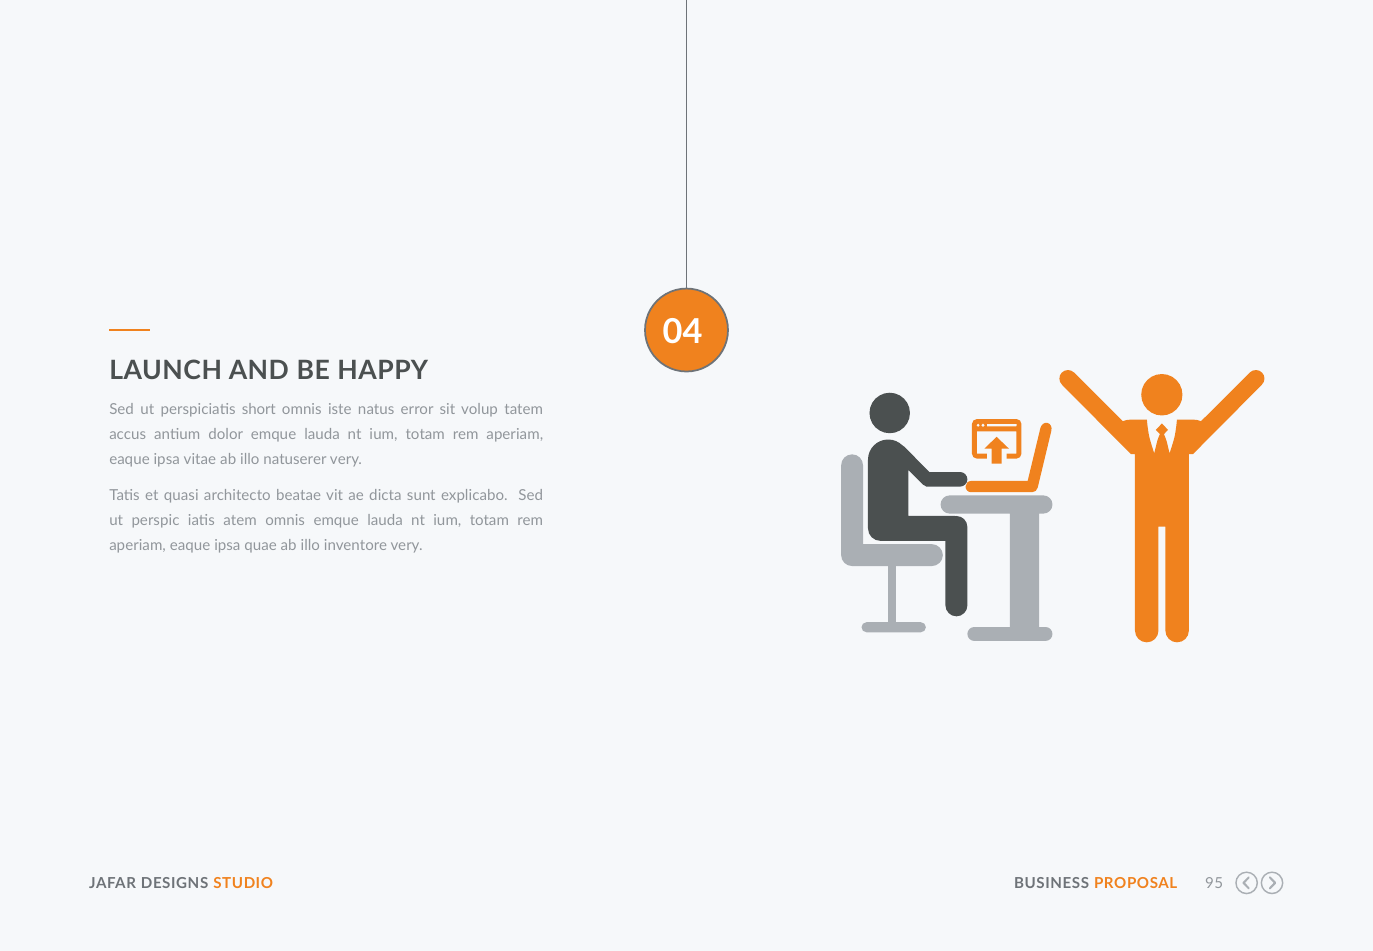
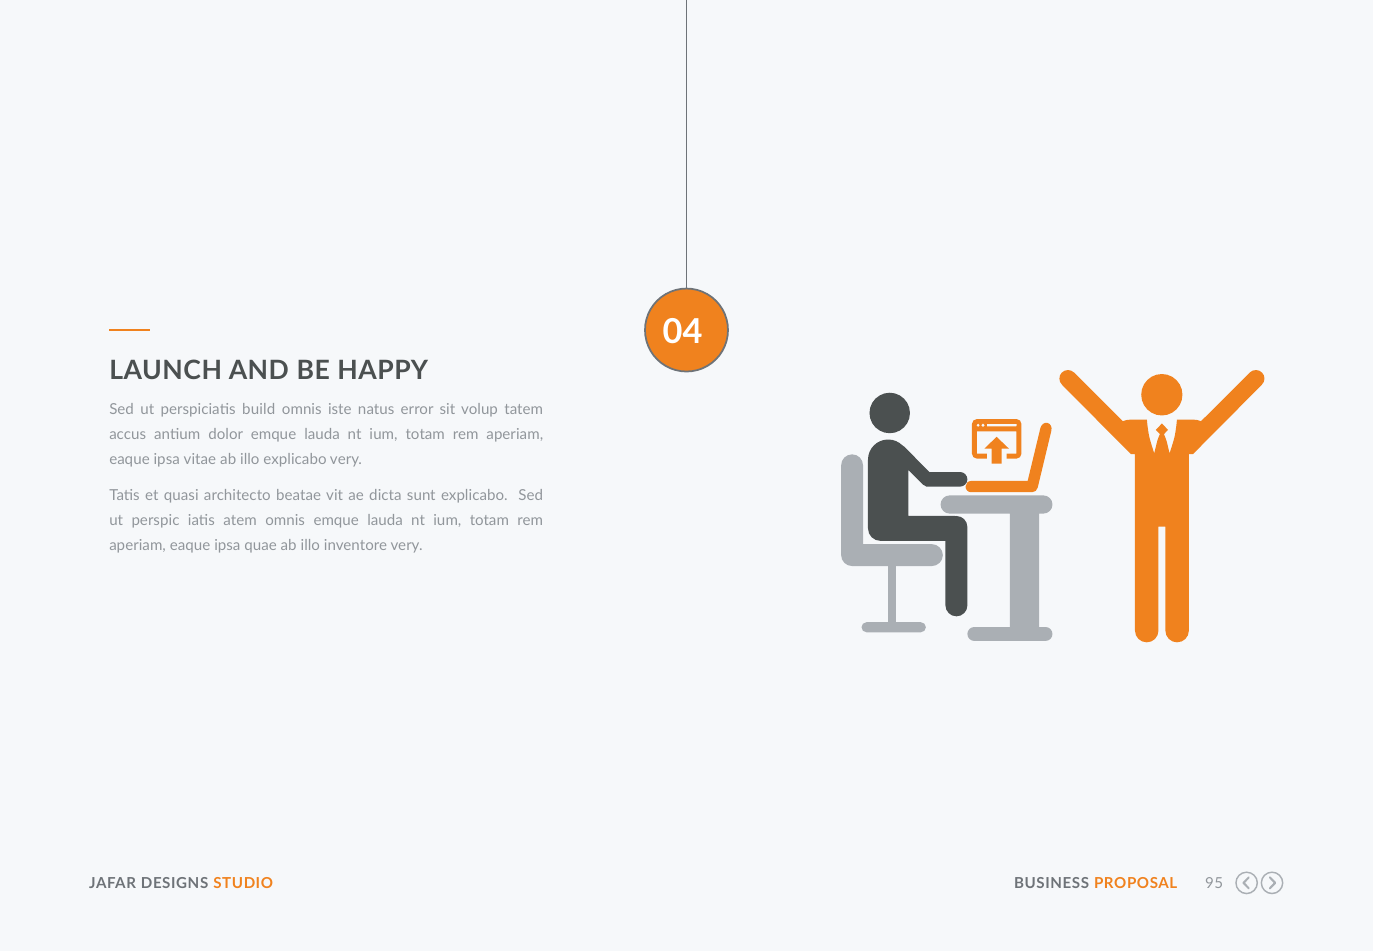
short: short -> build (259, 409)
illo natuserer: natuserer -> explicabo (295, 459)
